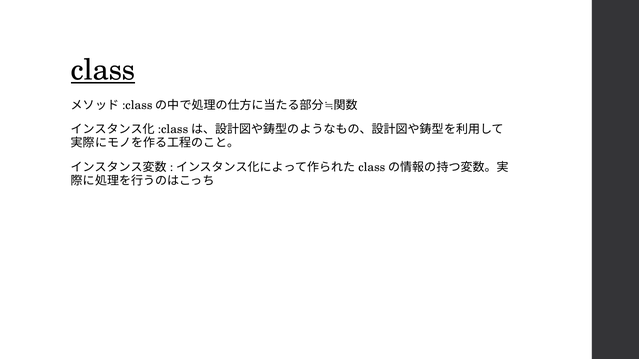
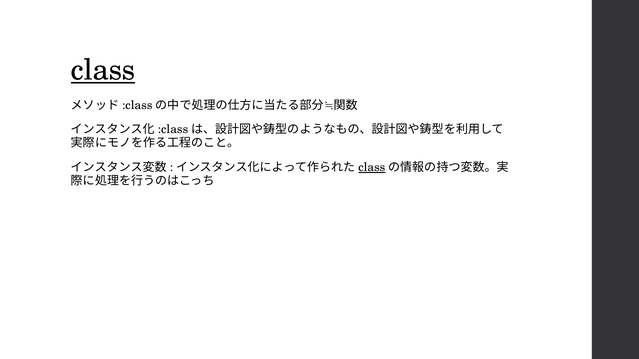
class underline: none -> present (372, 168)
